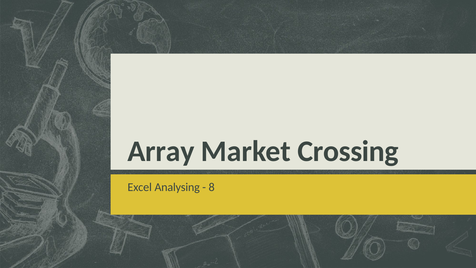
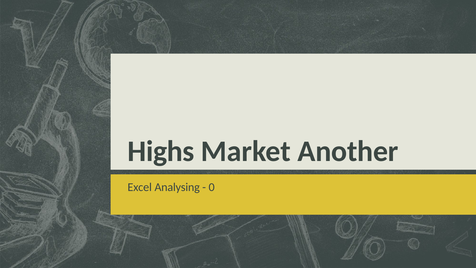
Array: Array -> Highs (161, 151)
Crossing: Crossing -> Another (348, 151)
8: 8 -> 0 (212, 187)
